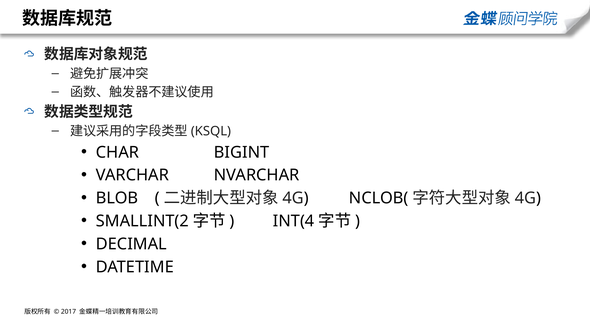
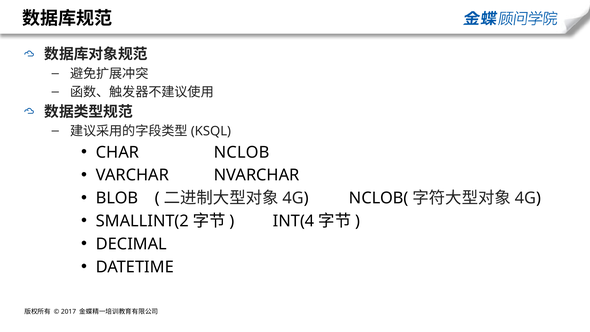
BIGINT: BIGINT -> NCLOB (242, 152)
